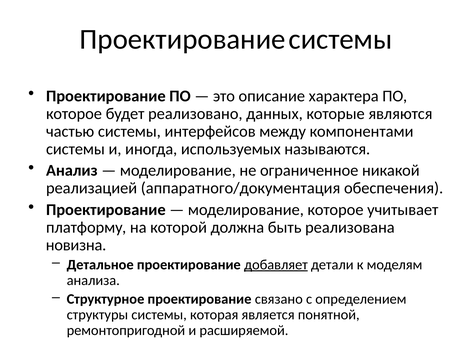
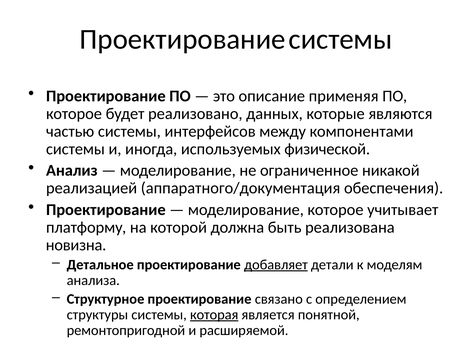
характера: характера -> применяя (344, 96)
называются: называются -> физической (327, 149)
которая underline: none -> present (214, 315)
